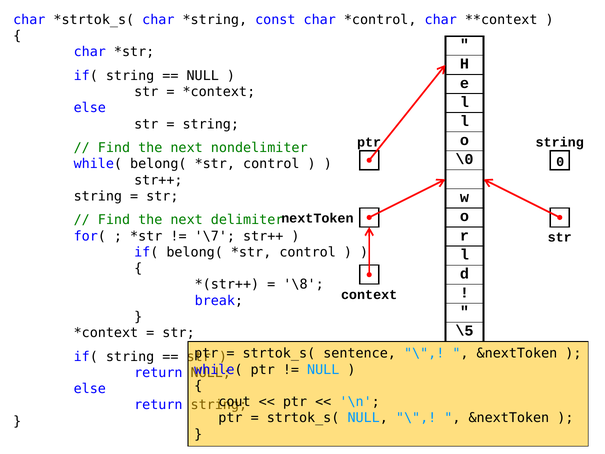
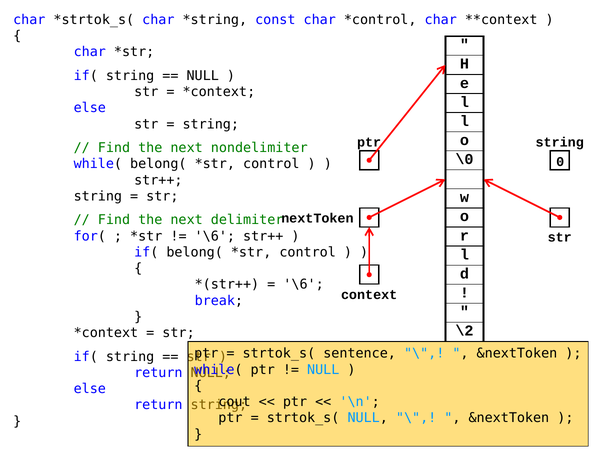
\7: \7 -> \6 (215, 236)
\8: \8 -> \6 (304, 284)
\5: \5 -> \2 (464, 331)
